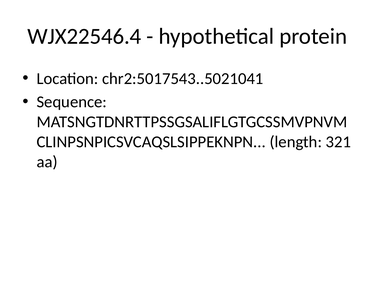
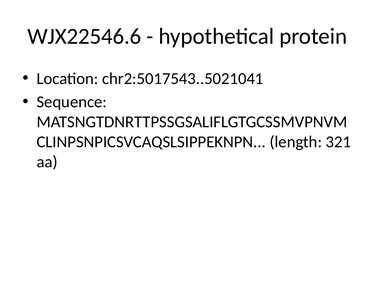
WJX22546.4: WJX22546.4 -> WJX22546.6 (84, 36)
